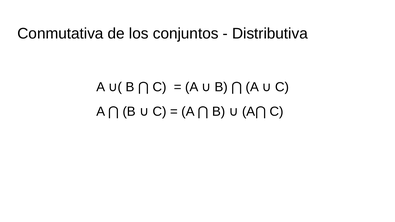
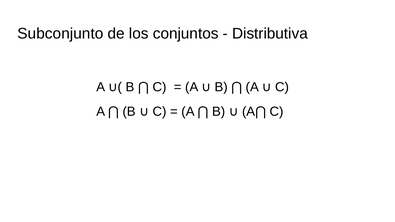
Conmutativa: Conmutativa -> Subconjunto (60, 33)
